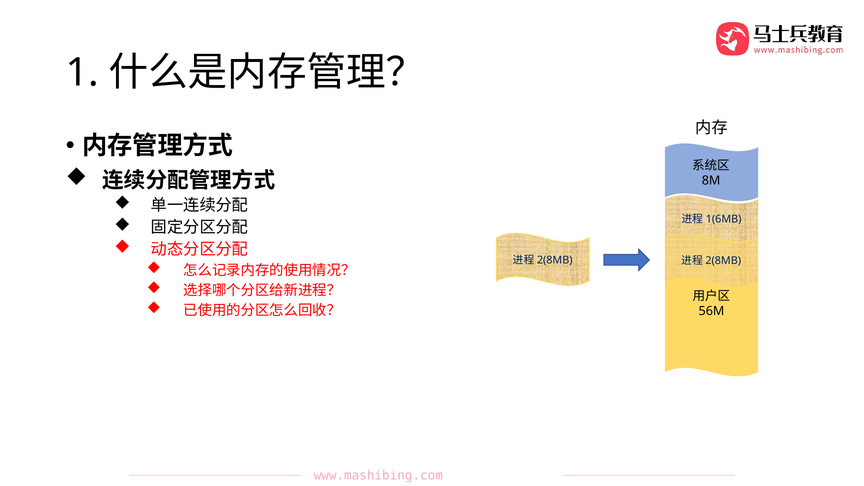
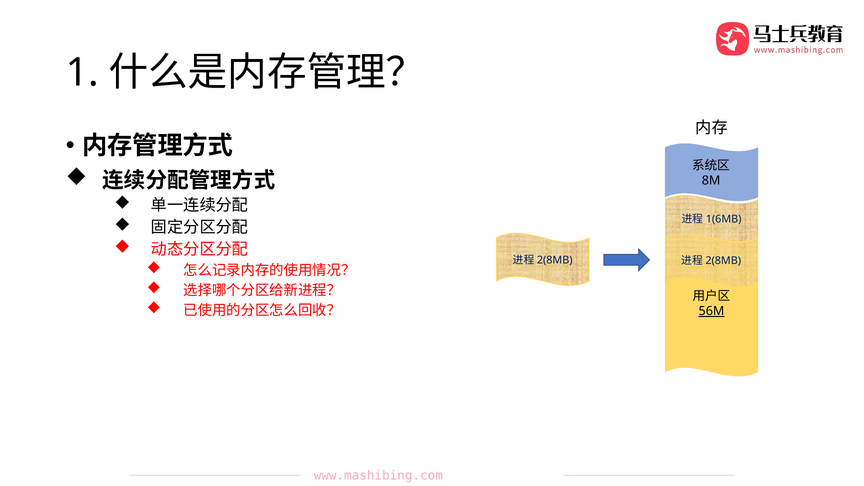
56M underline: none -> present (712, 311)
